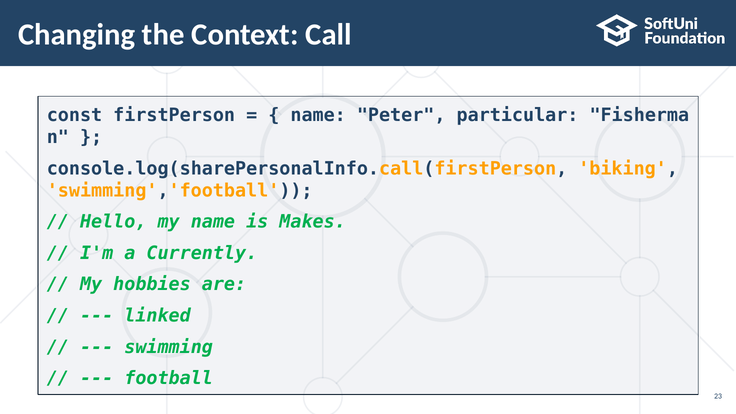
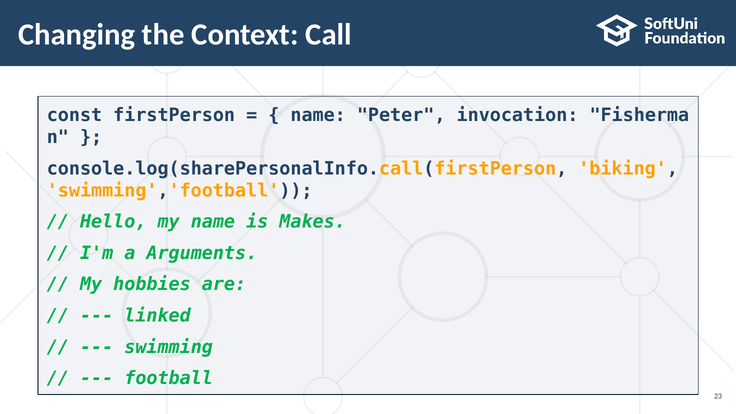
particular: particular -> invocation (518, 115)
Currently: Currently -> Arguments (202, 253)
